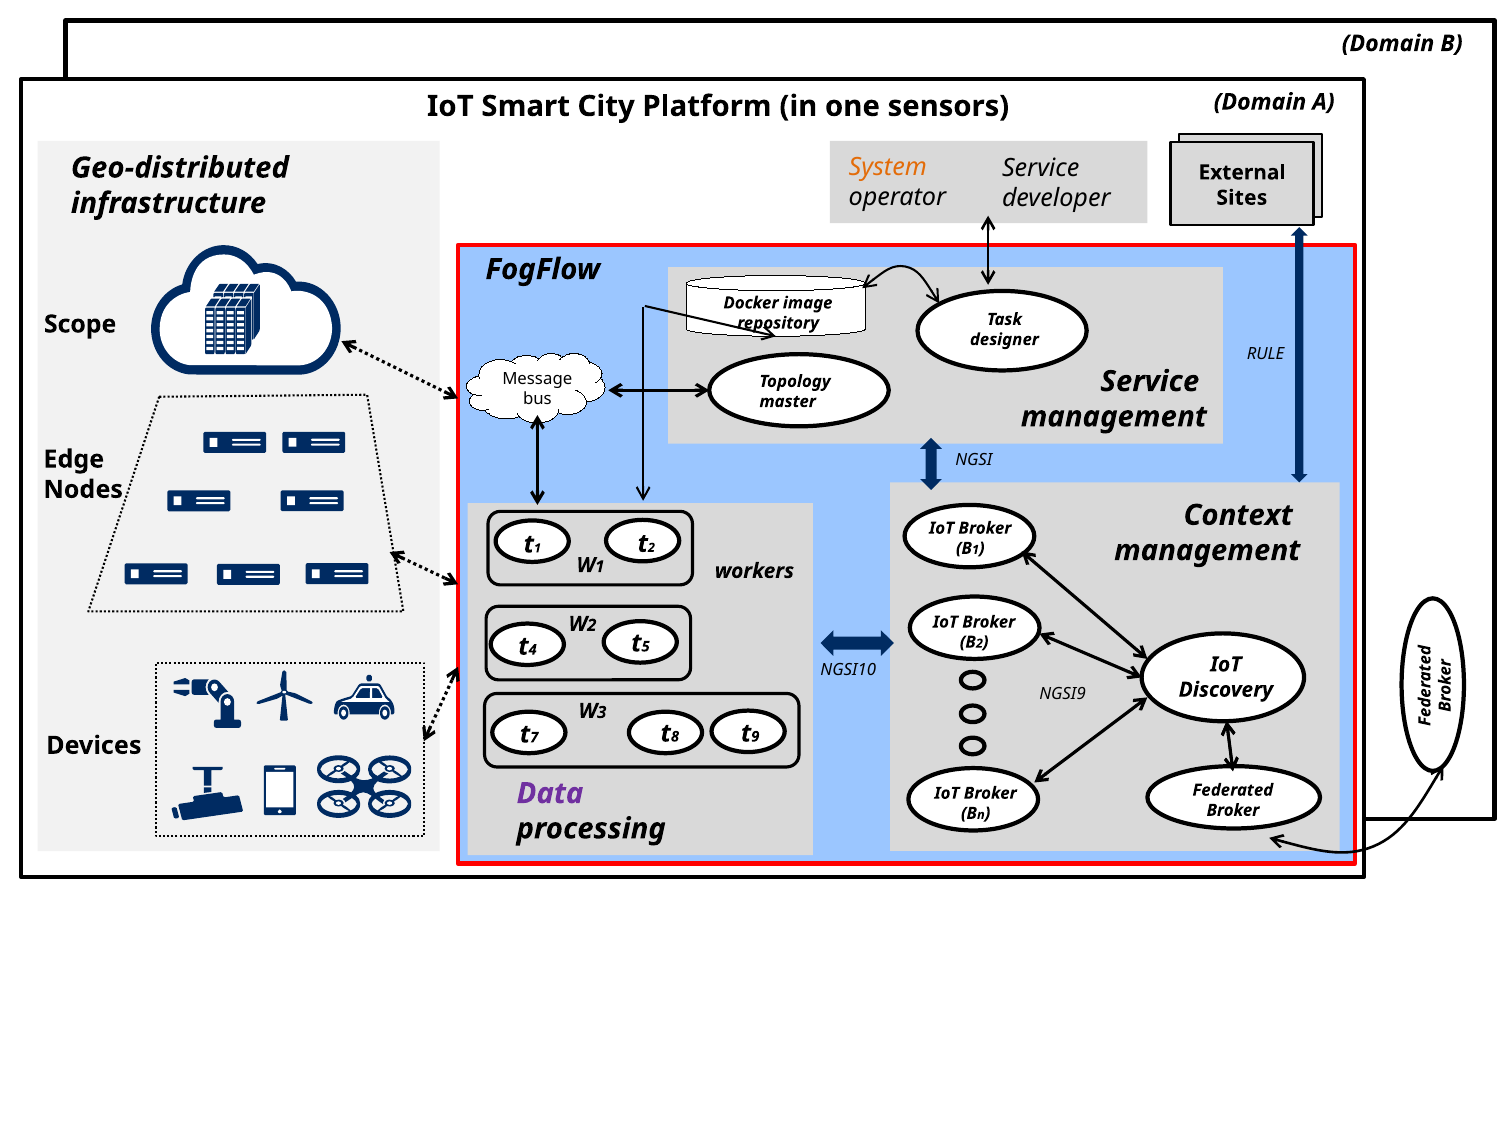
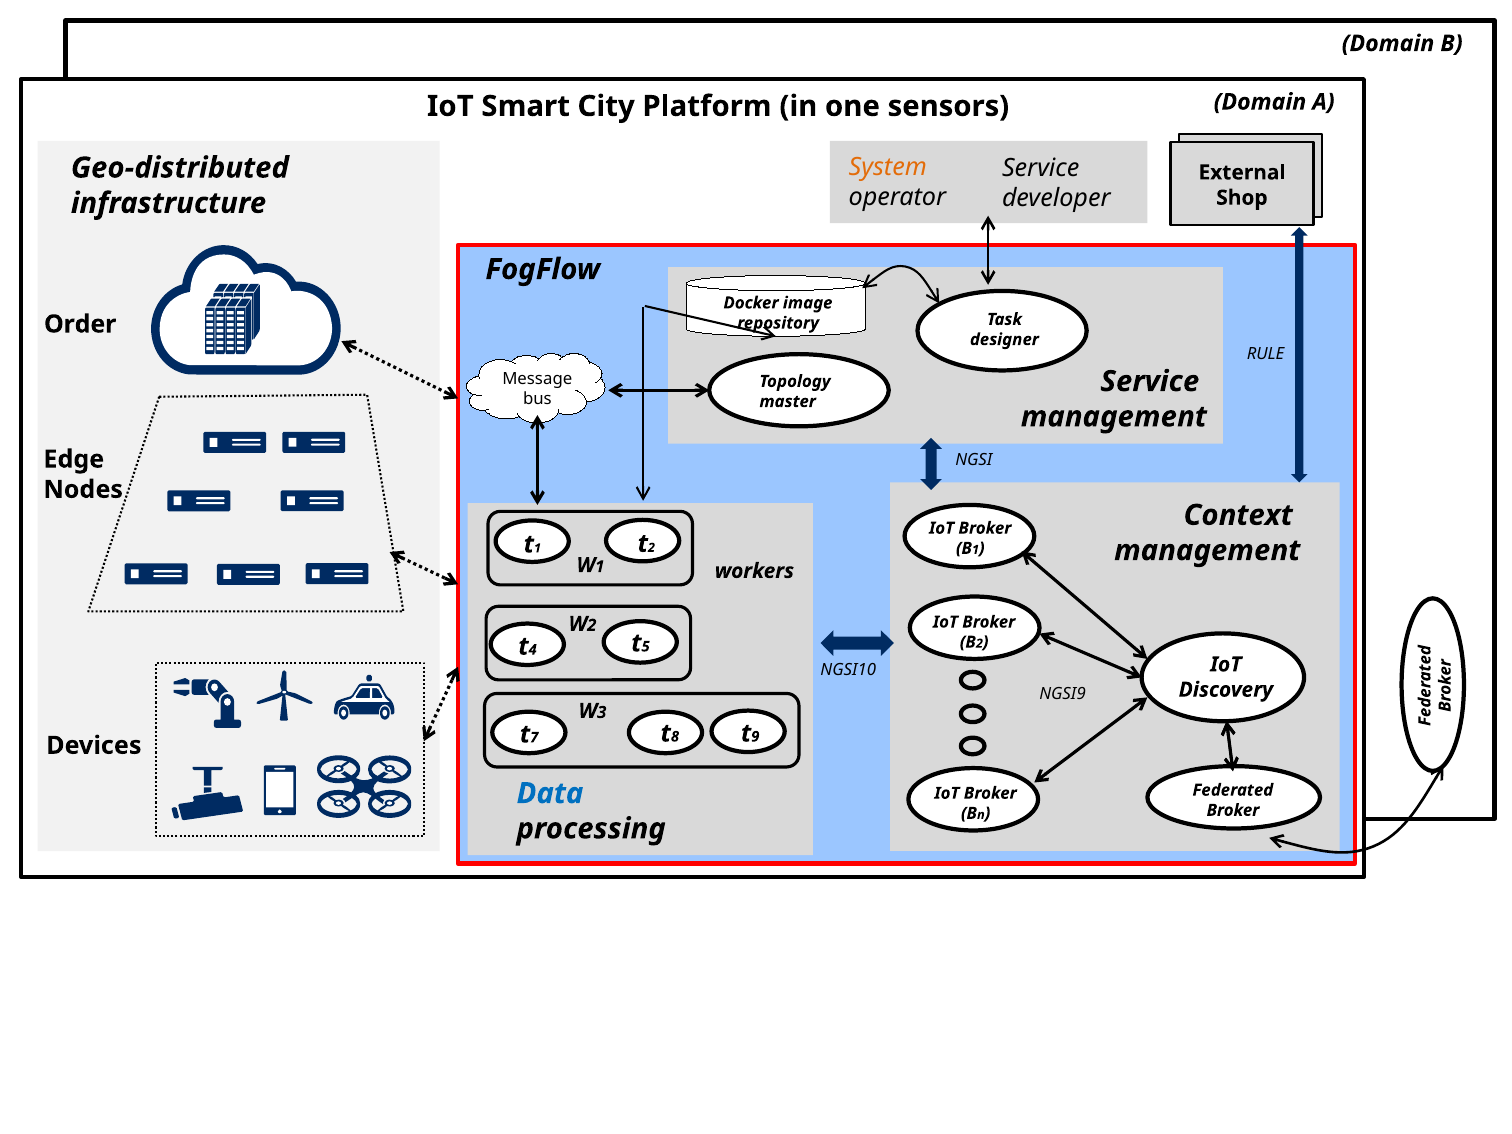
Sites: Sites -> Shop (1242, 198)
Scope: Scope -> Order (80, 324)
Data colour: purple -> blue (550, 793)
